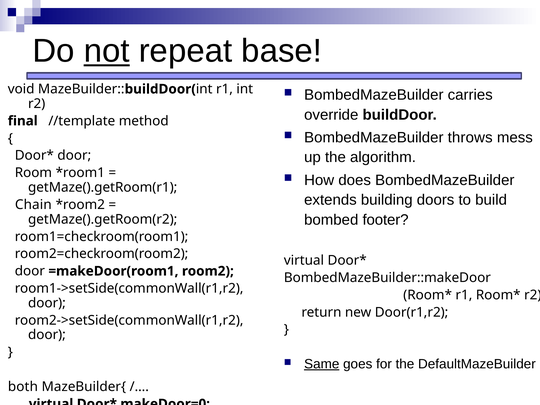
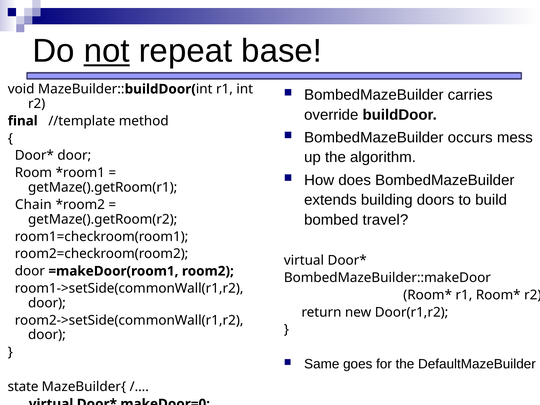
throws: throws -> occurs (470, 138)
footer: footer -> travel (385, 220)
Same underline: present -> none (322, 364)
both: both -> state (23, 387)
